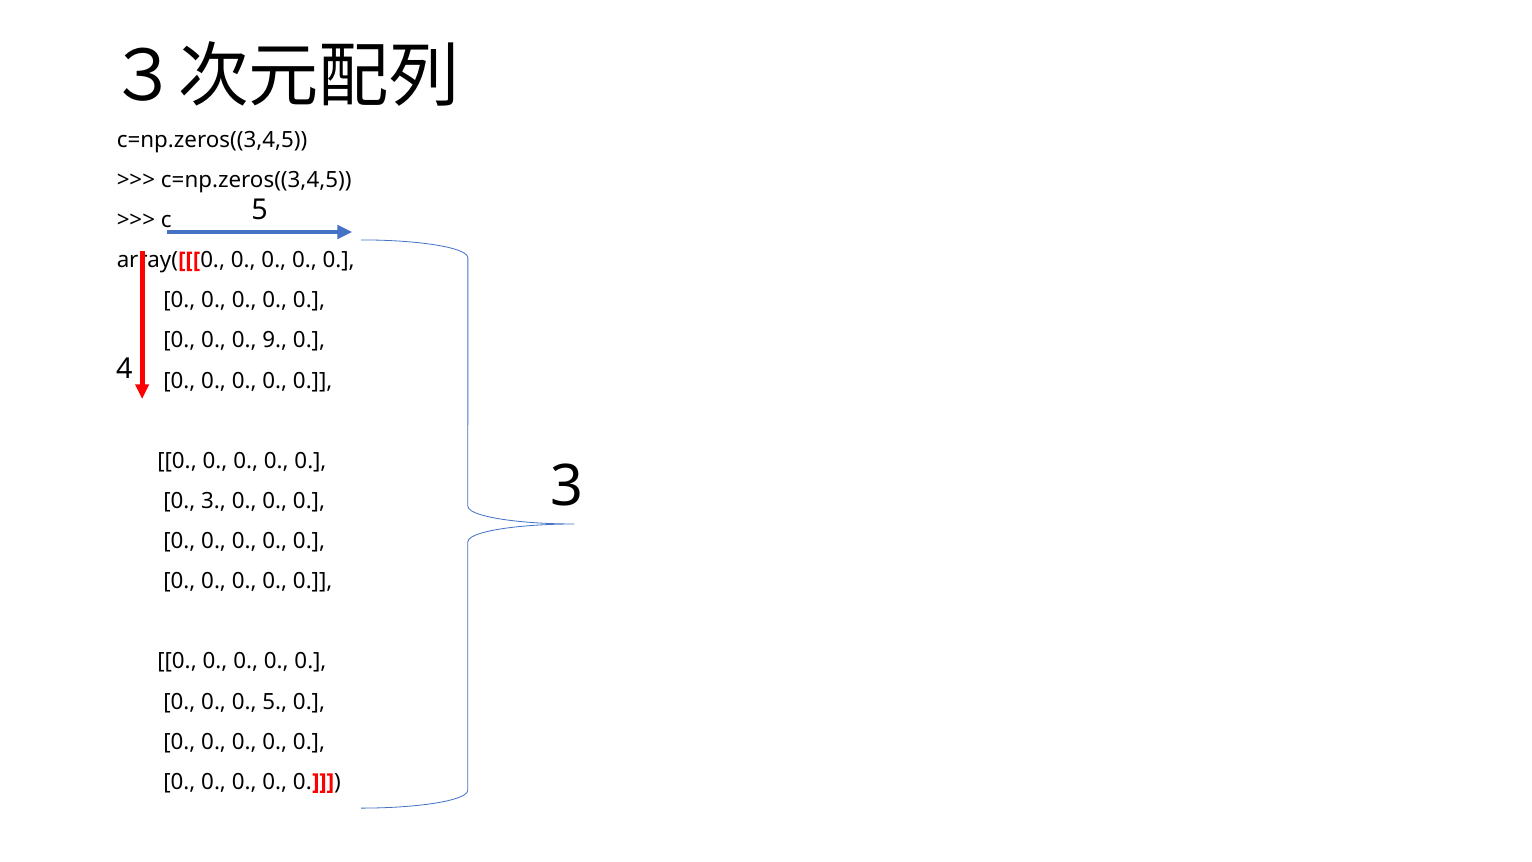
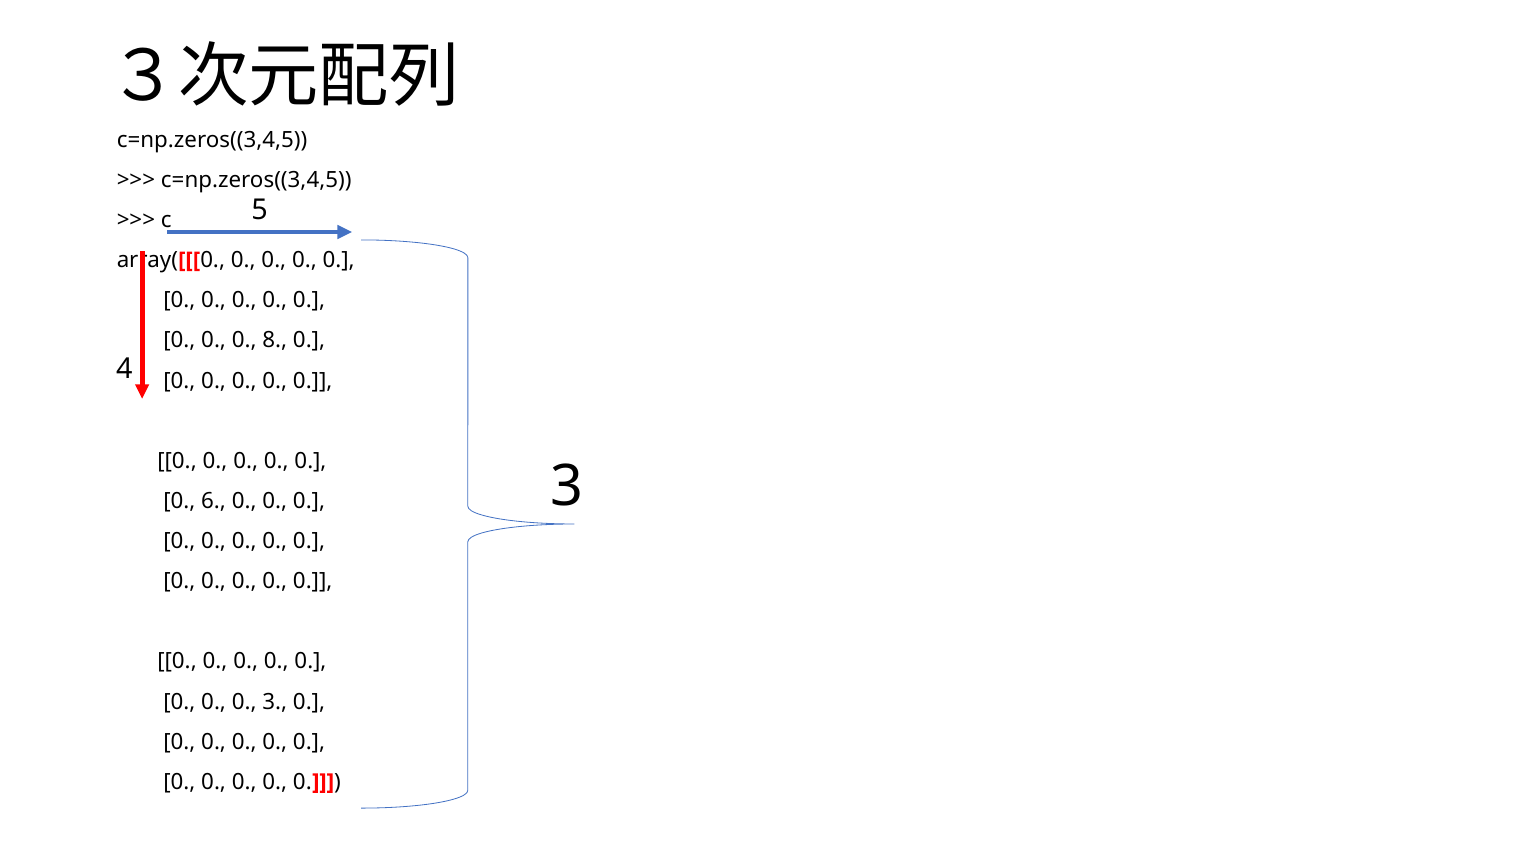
9: 9 -> 8 (275, 340)
0 3: 3 -> 6 (214, 501)
5: 5 -> 3 (275, 701)
